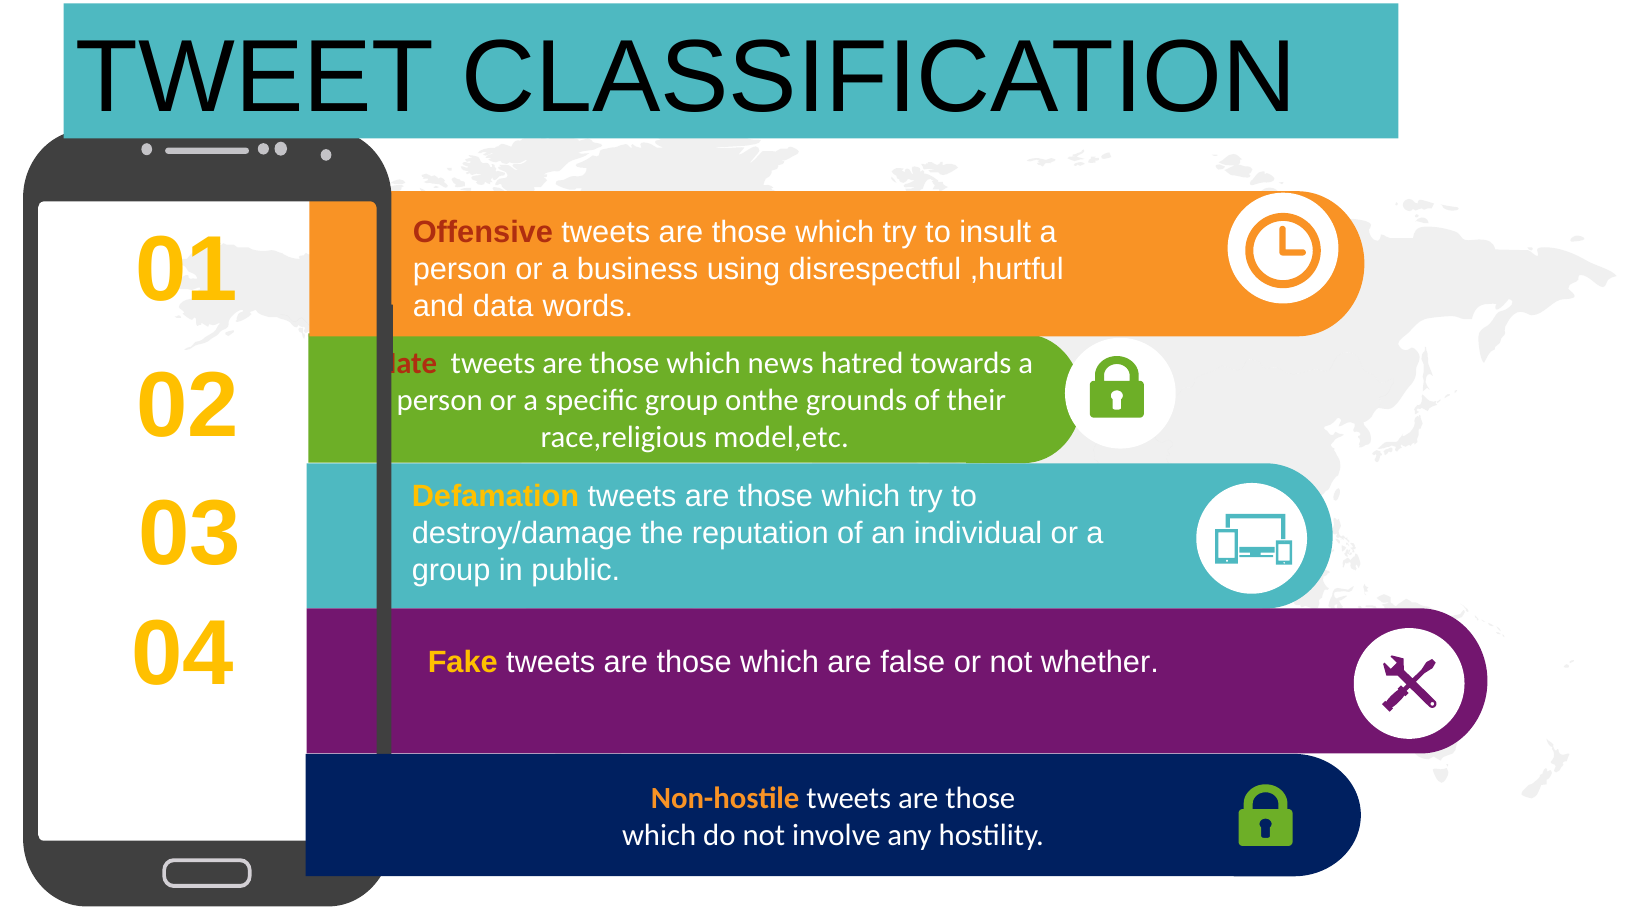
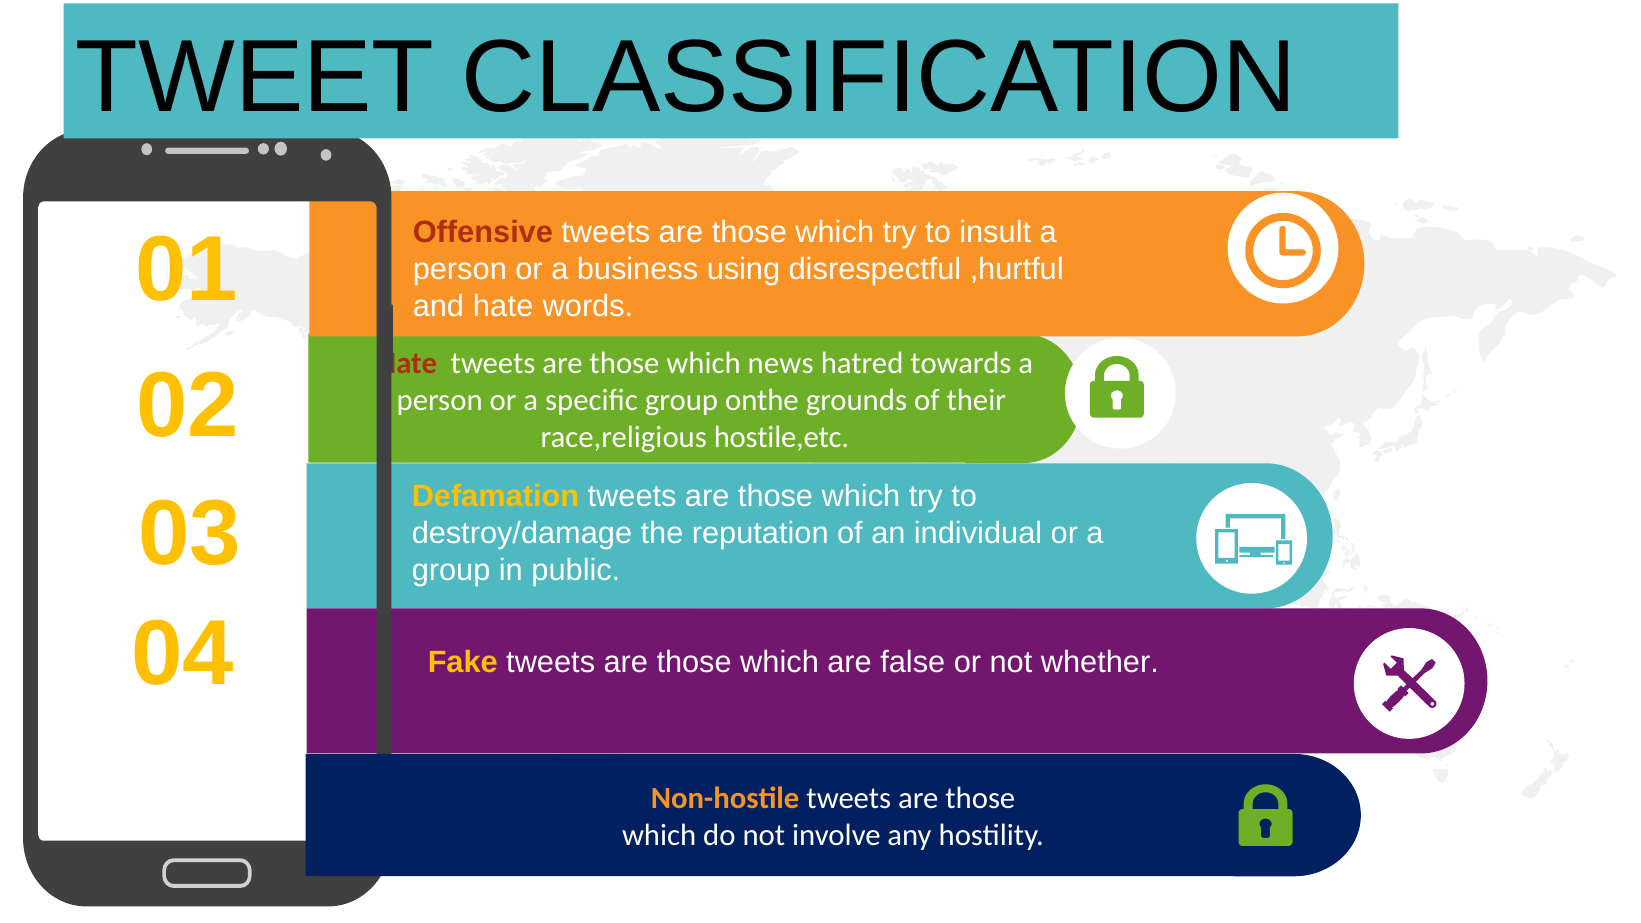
and data: data -> hate (503, 306)
model,etc: model,etc -> hostile,etc (781, 437)
